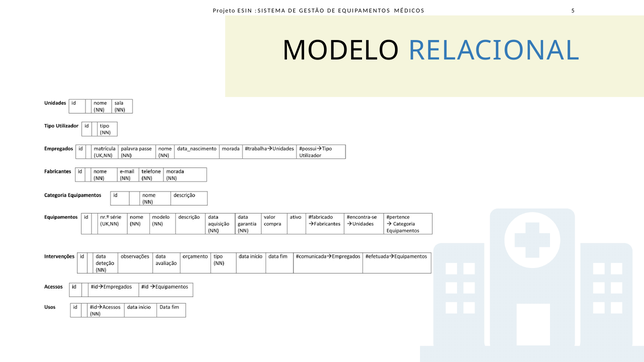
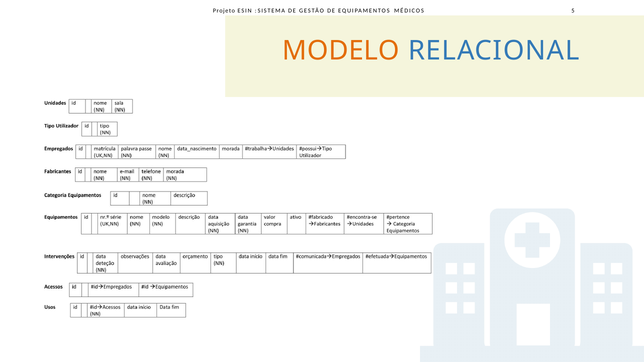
MODELO colour: black -> orange (341, 51)
